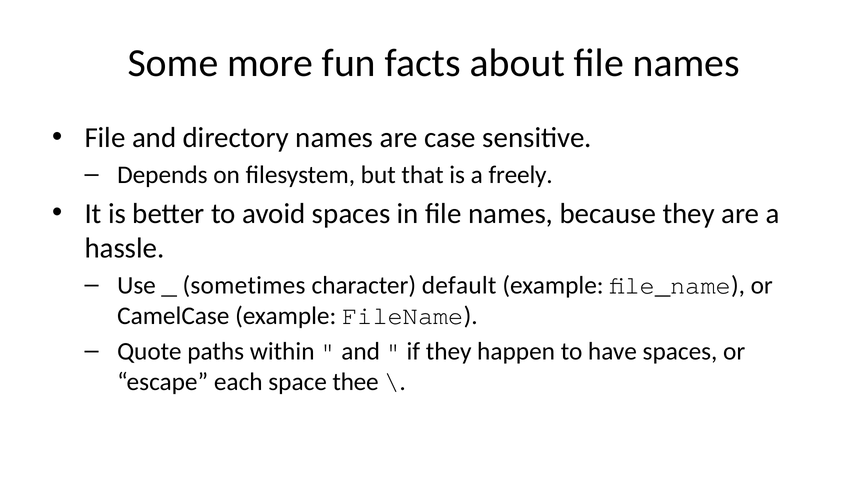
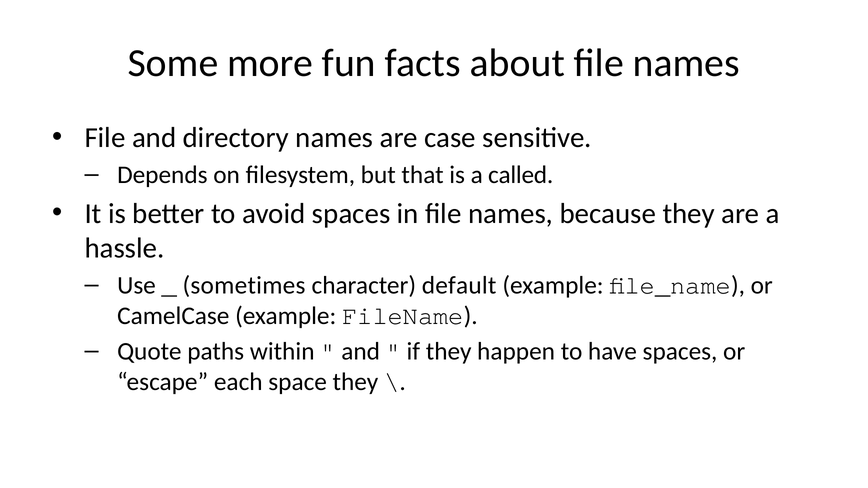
freely: freely -> called (521, 175)
space thee: thee -> they (355, 382)
